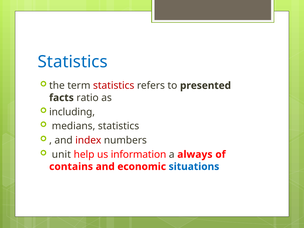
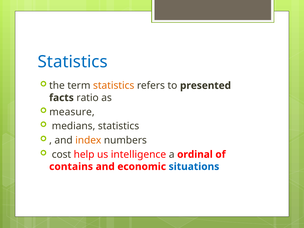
statistics colour: red -> orange (114, 86)
including: including -> measure (72, 112)
index colour: red -> orange (88, 140)
unit: unit -> cost (61, 154)
information: information -> intelligence (138, 154)
always: always -> ordinal (195, 154)
